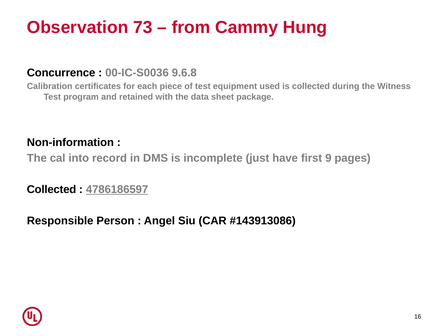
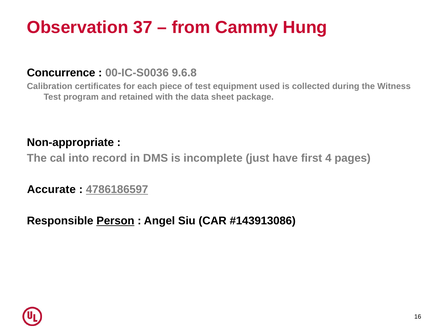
73: 73 -> 37 (143, 27)
Non-information: Non-information -> Non-appropriate (70, 143)
9: 9 -> 4 (328, 158)
Collected: Collected -> Accurate (51, 190)
Person underline: none -> present (115, 221)
